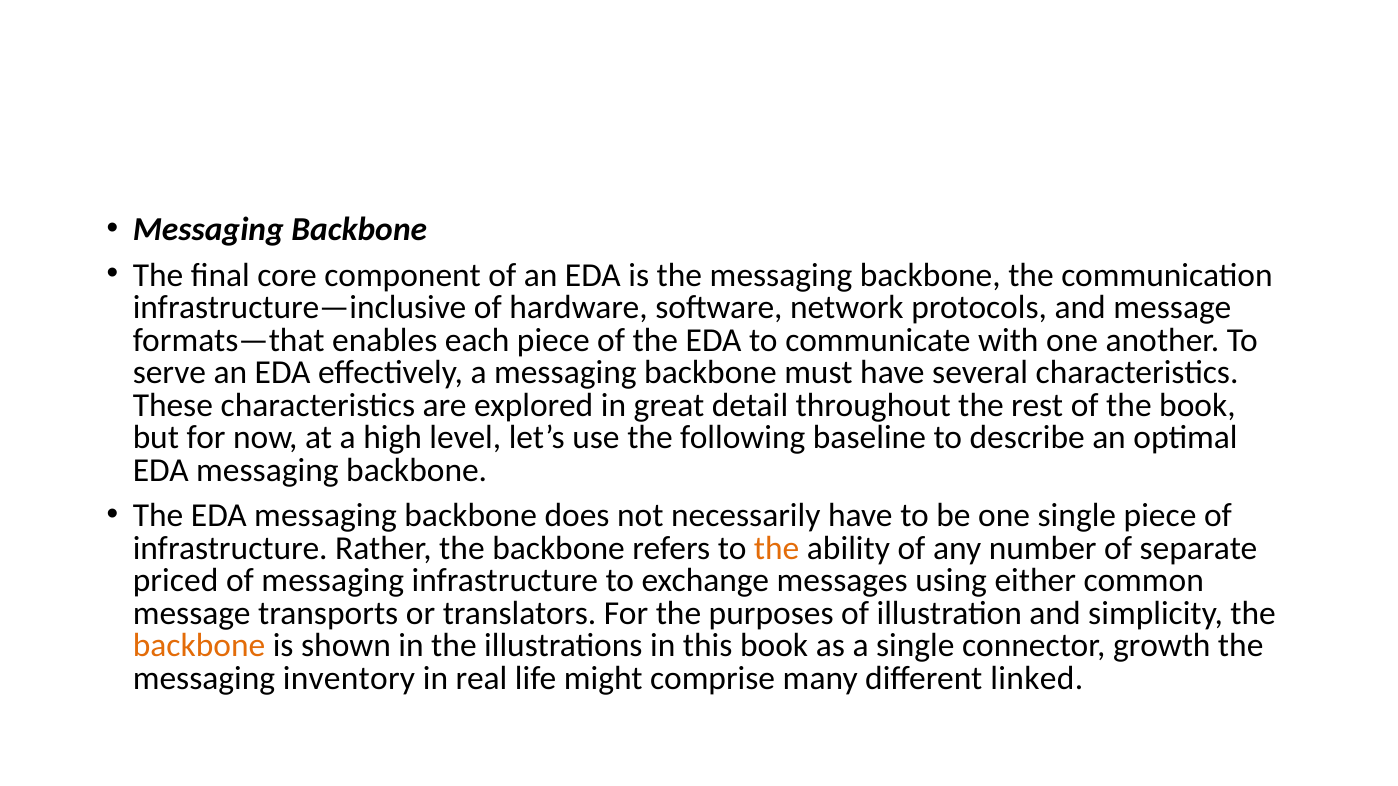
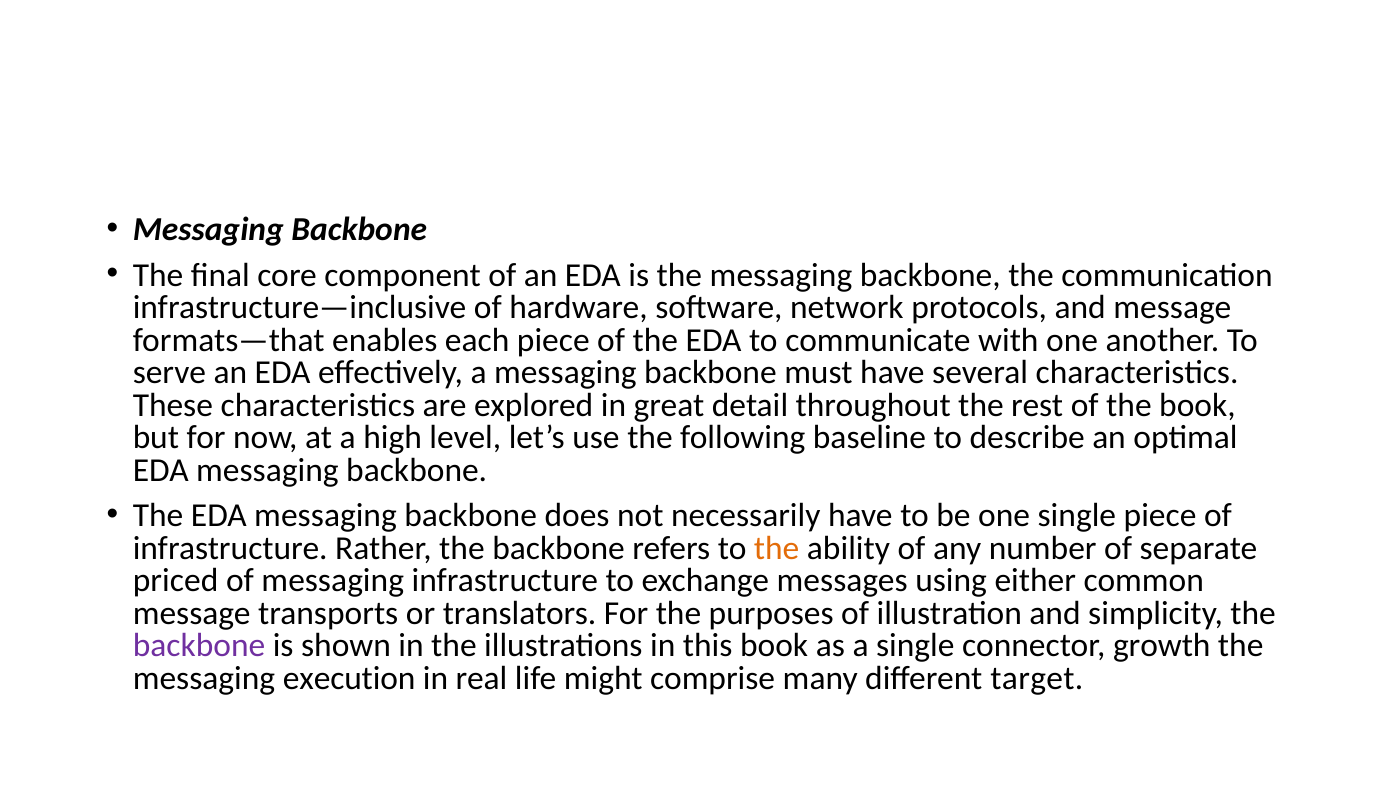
backbone colour: orange -> purple (199, 646)
inventory: inventory -> execution (349, 679)
linked: linked -> target (1037, 679)
